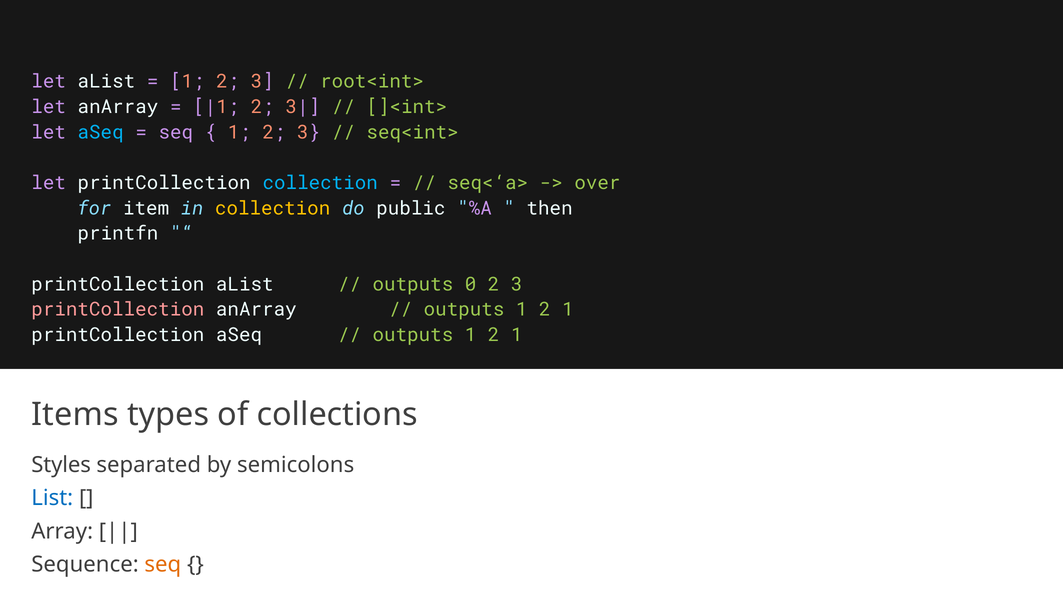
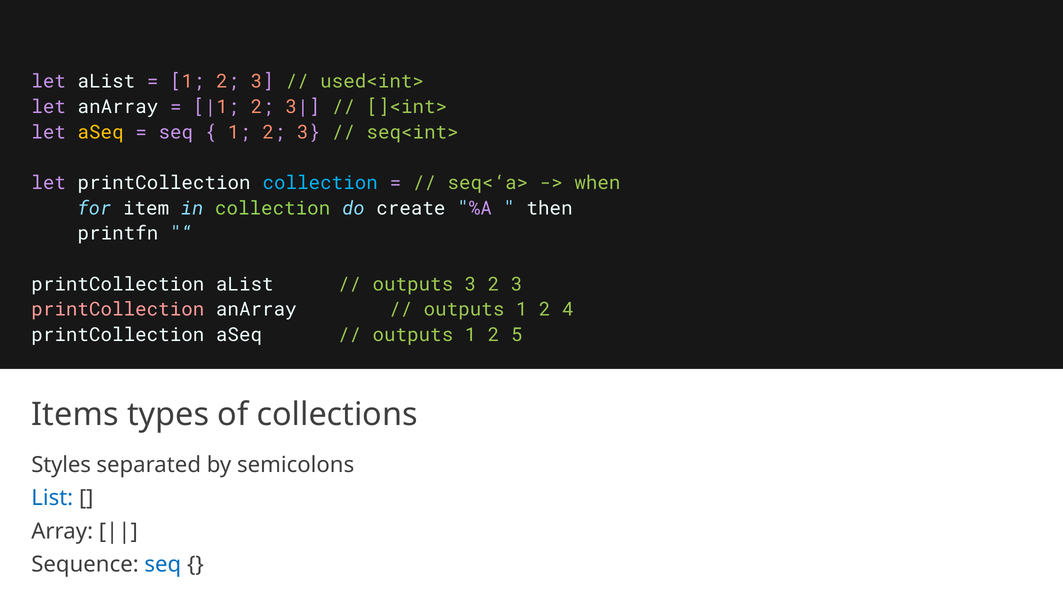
root<int>: root<int> -> used<int> (372, 82)
aSeq colour: light blue -> yellow (101, 132)
over: over -> when (597, 183)
collection colour: yellow -> light green (273, 208)
public: public -> create (411, 208)
outputs 0: 0 -> 3 (471, 284)
1: 1 -> 4 (568, 310)
1: 1 -> 5 (517, 335)
seq colour: orange -> blue (163, 564)
